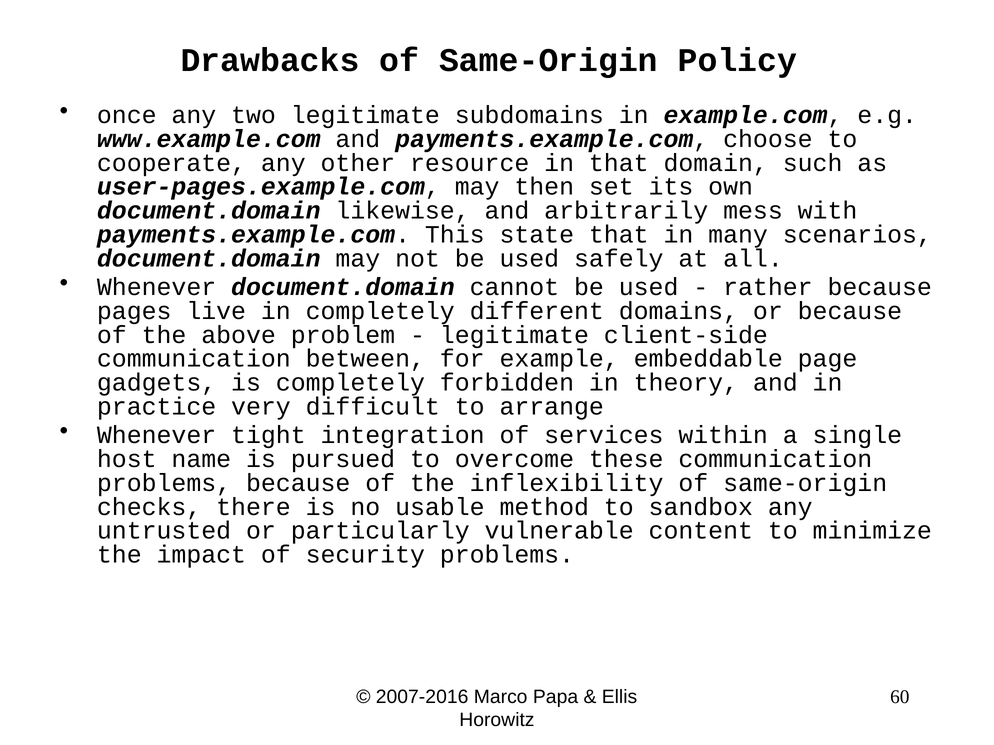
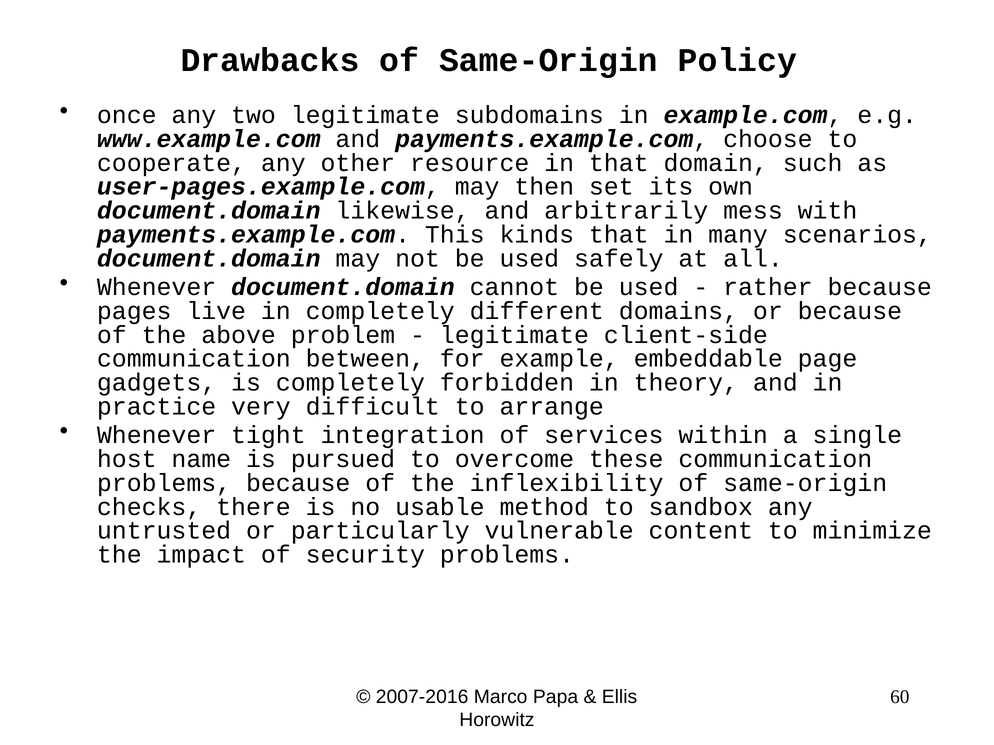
state: state -> kinds (537, 235)
